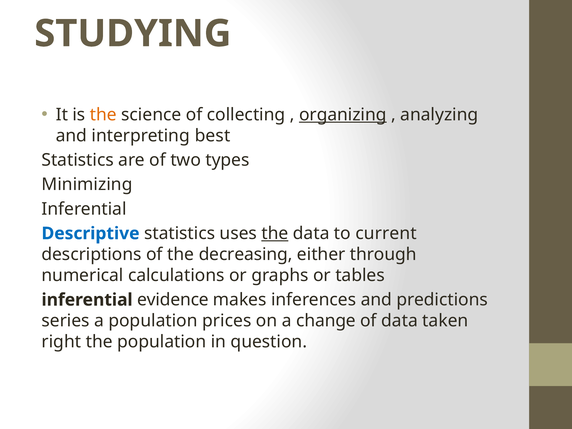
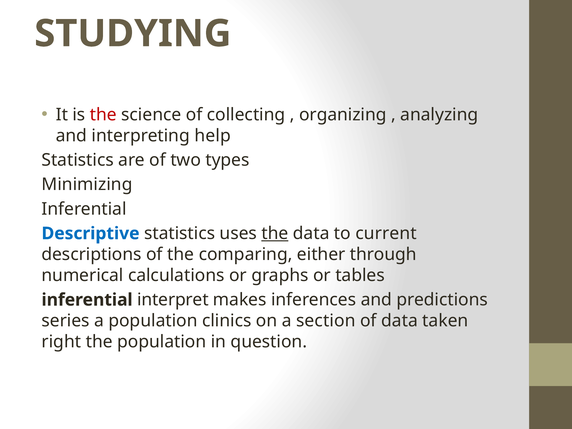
the colour: orange -> red (103, 115)
organizing underline: present -> none (343, 115)
best: best -> help (213, 136)
decreasing: decreasing -> comparing (246, 254)
evidence: evidence -> interpret (173, 300)
prices: prices -> clinics (227, 321)
change: change -> section (326, 321)
